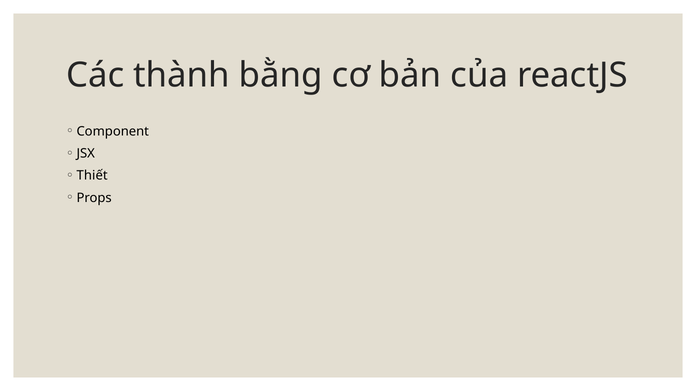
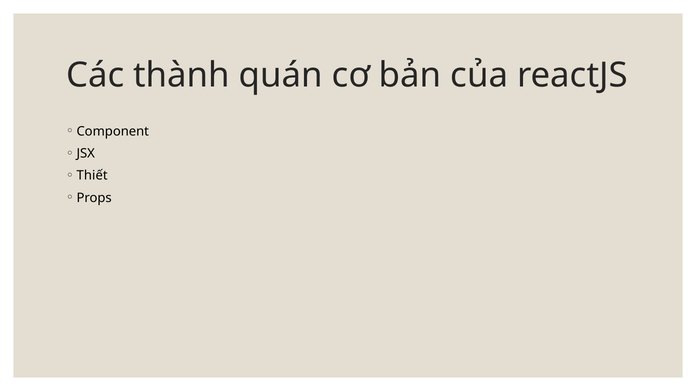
bằng: bằng -> quán (281, 76)
